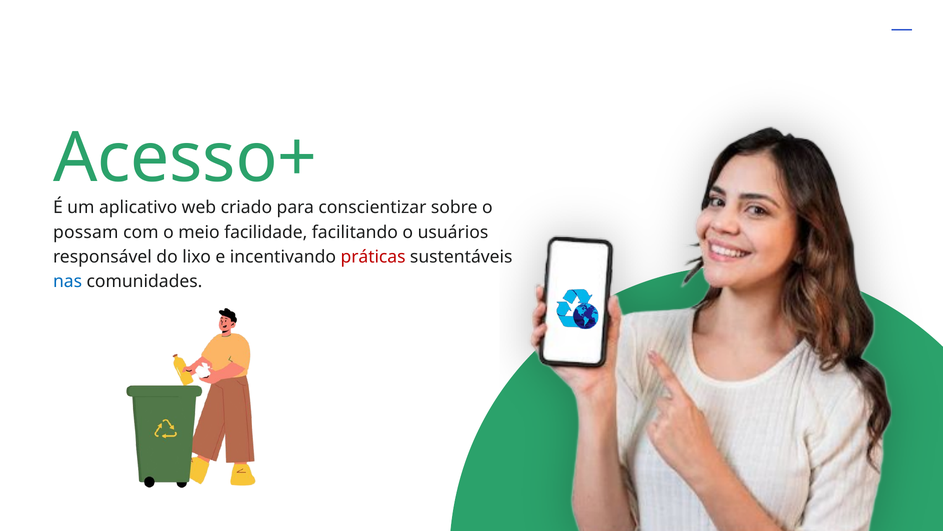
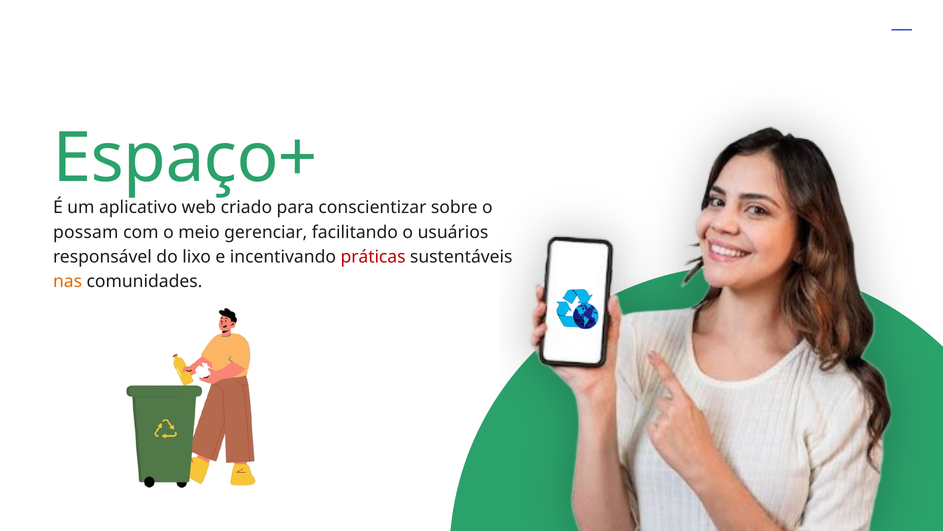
Acesso+: Acesso+ -> Espaço+ (185, 158)
facilidade: facilidade -> gerenciar (266, 232)
nas colour: blue -> orange (68, 281)
